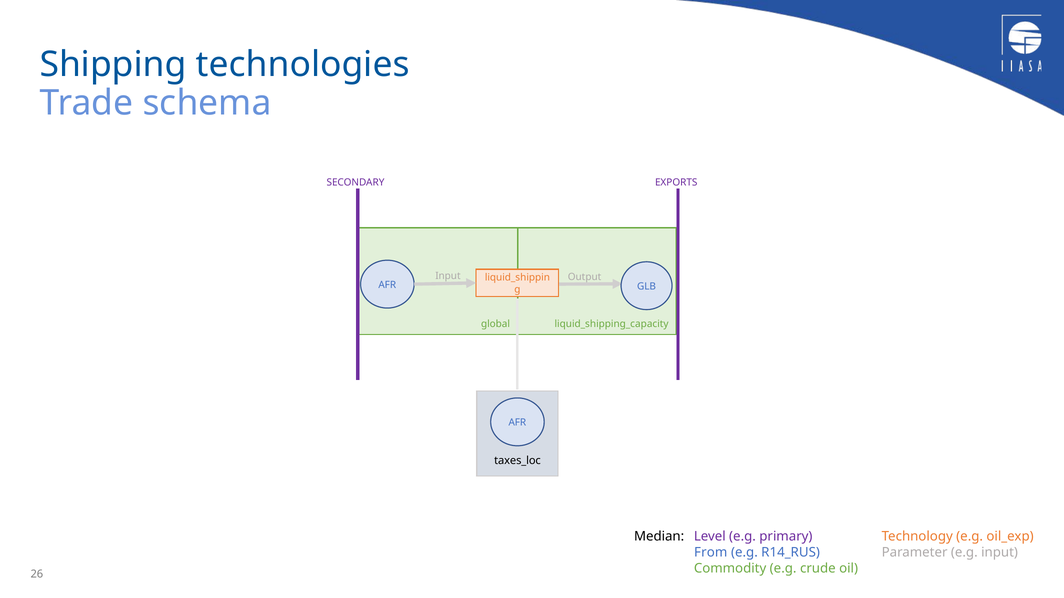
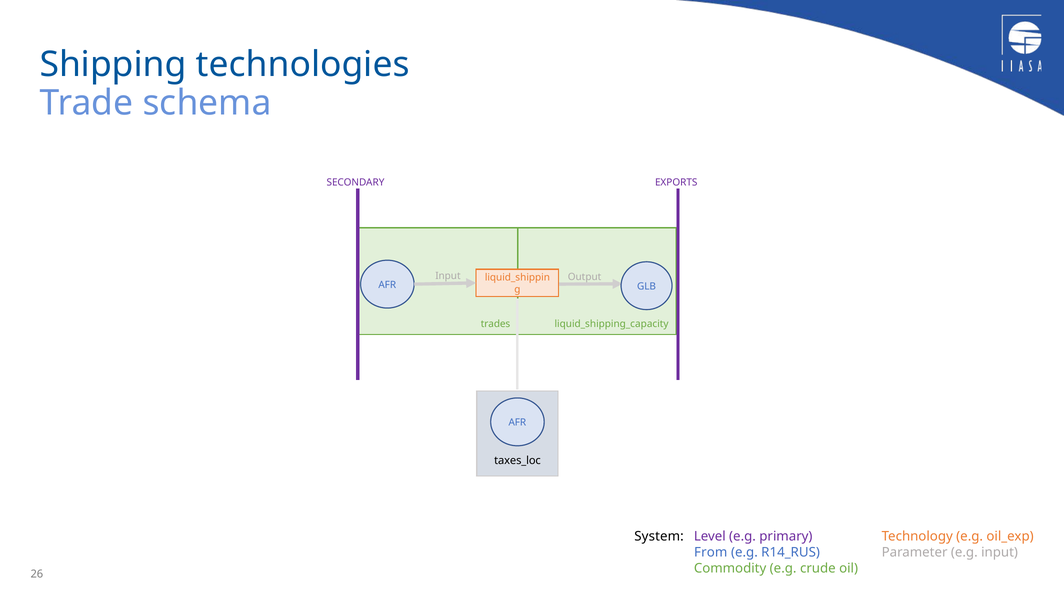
global: global -> trades (496, 324)
Median: Median -> System (659, 537)
